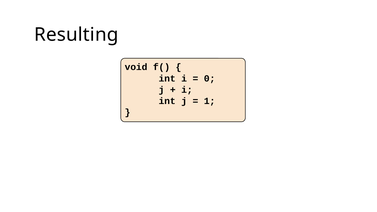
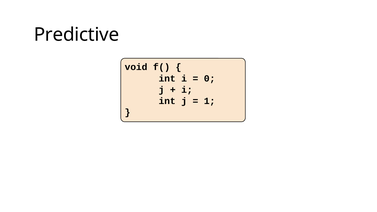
Resulting: Resulting -> Predictive (76, 35)
